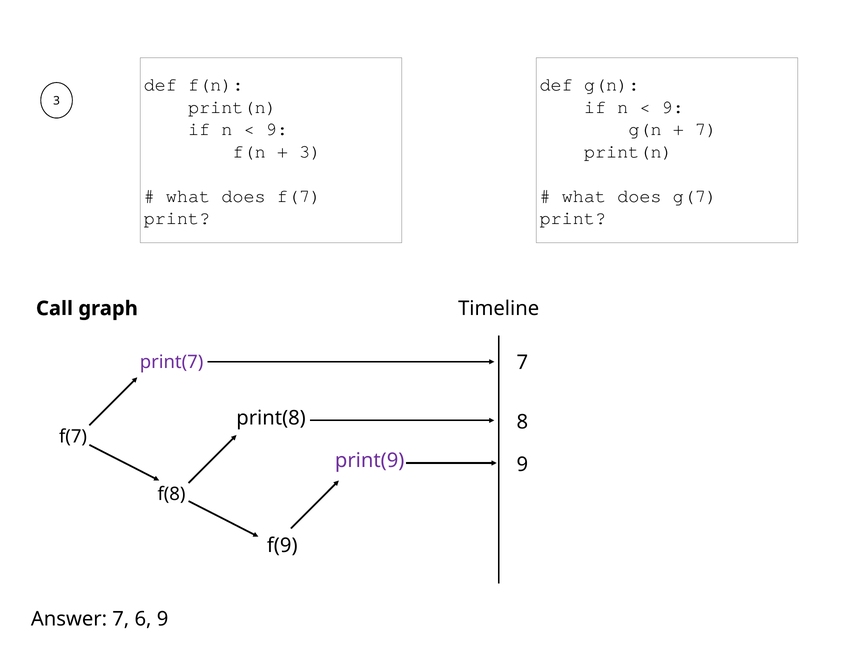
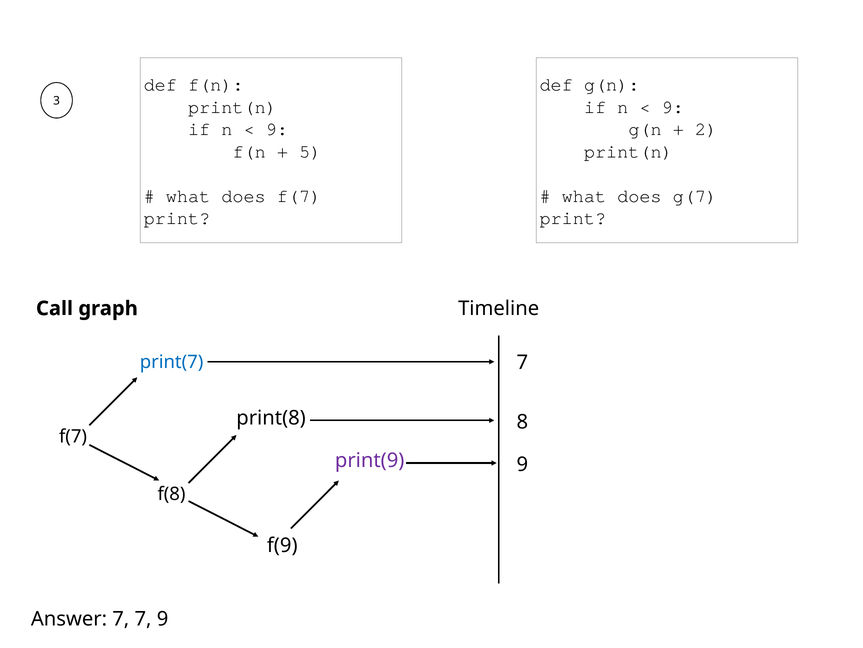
7: 7 -> 2 (706, 129)
3: 3 -> 5 (310, 151)
print(7 colour: purple -> blue (172, 362)
7 6: 6 -> 7 (143, 618)
